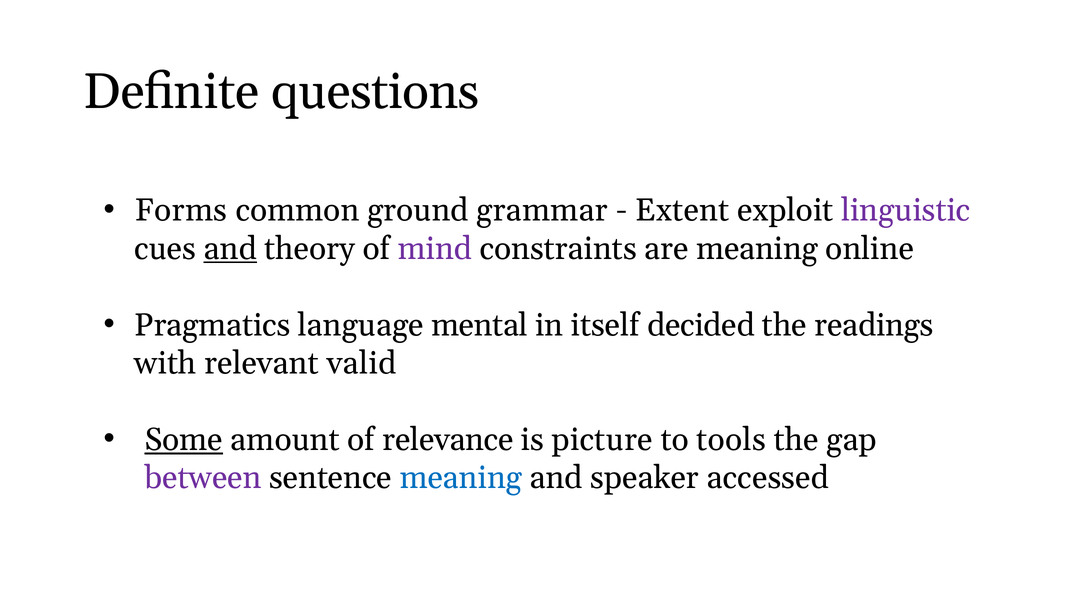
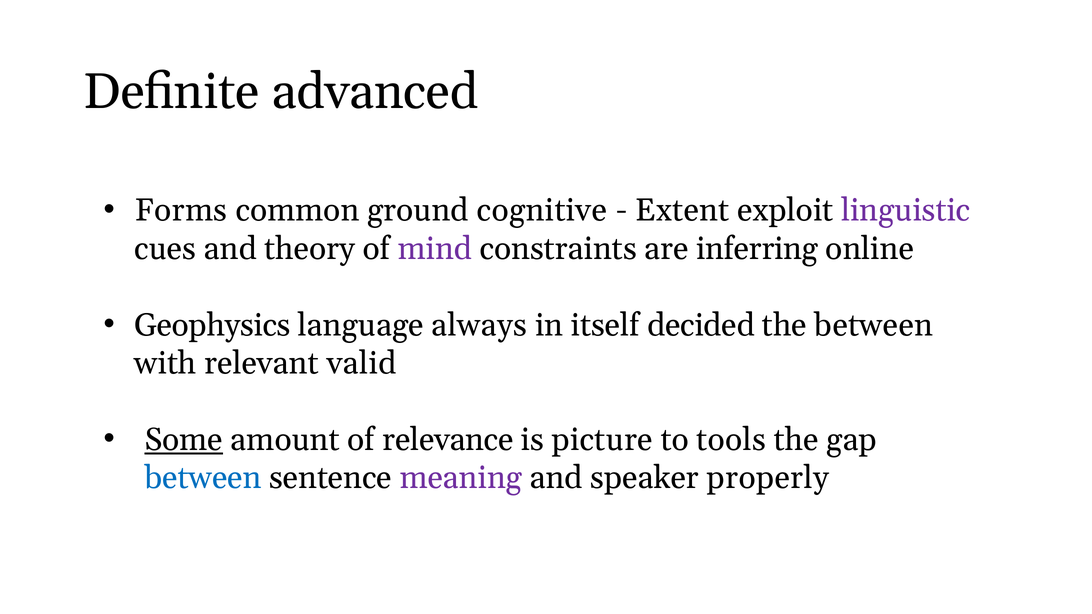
questions: questions -> advanced (375, 92)
grammar: grammar -> cognitive (542, 210)
and underline: present -> none (230, 249)
are meaning: meaning -> inferring (757, 249)
Pragmatics: Pragmatics -> Geophysics (212, 325)
mental: mental -> always (479, 325)
the readings: readings -> between (874, 325)
between colour: purple -> blue (203, 478)
meaning colour: blue -> purple (461, 478)
accessed: accessed -> properly (768, 478)
